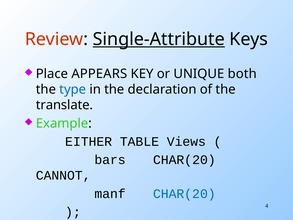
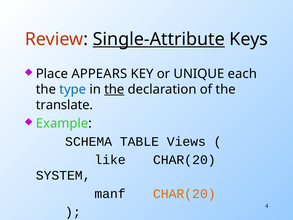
both: both -> each (242, 74)
the underline: none -> present (114, 89)
EITHER: EITHER -> SCHEMA (89, 141)
bars: bars -> like (110, 160)
CANNOT: CANNOT -> SYSTEM (63, 175)
CHAR(20 colour: blue -> orange (184, 194)
